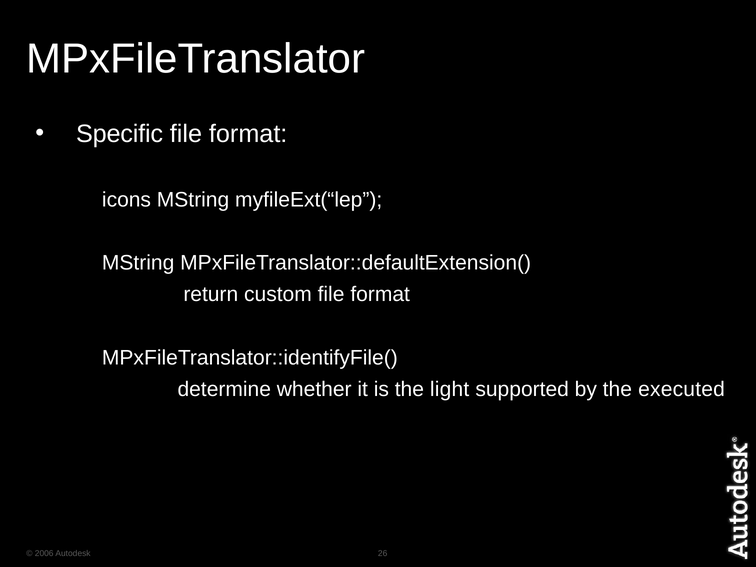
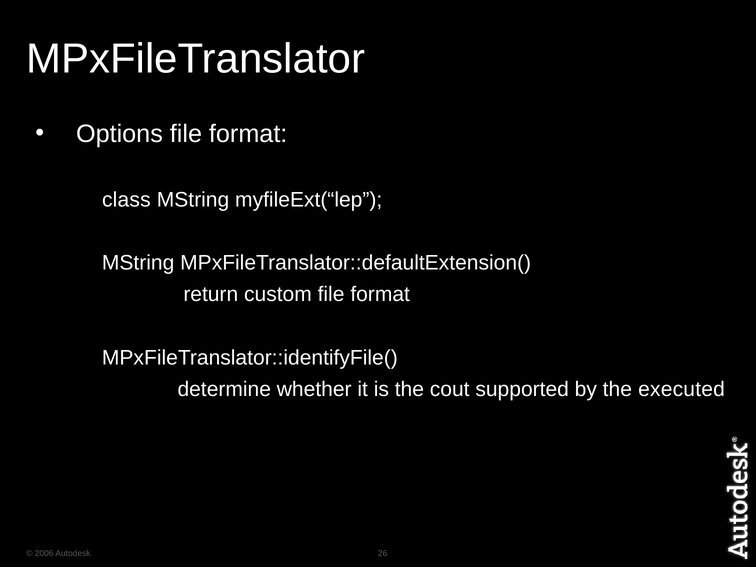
Specific: Specific -> Options (119, 134)
icons: icons -> class (126, 200)
light: light -> cout (450, 389)
